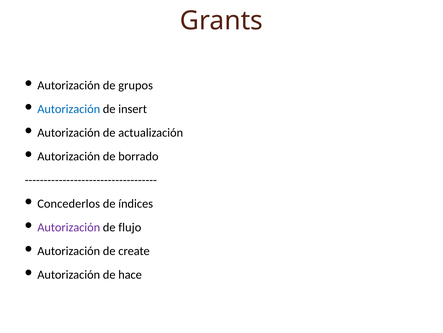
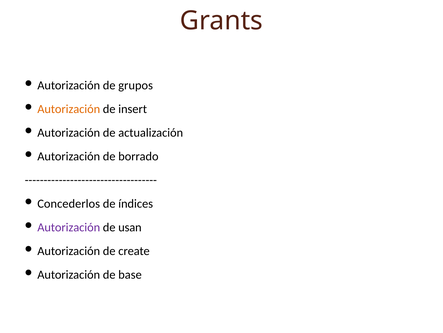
Autorización colour: blue -> orange (69, 109)
flujo: flujo -> usan (130, 227)
hace: hace -> base (130, 274)
